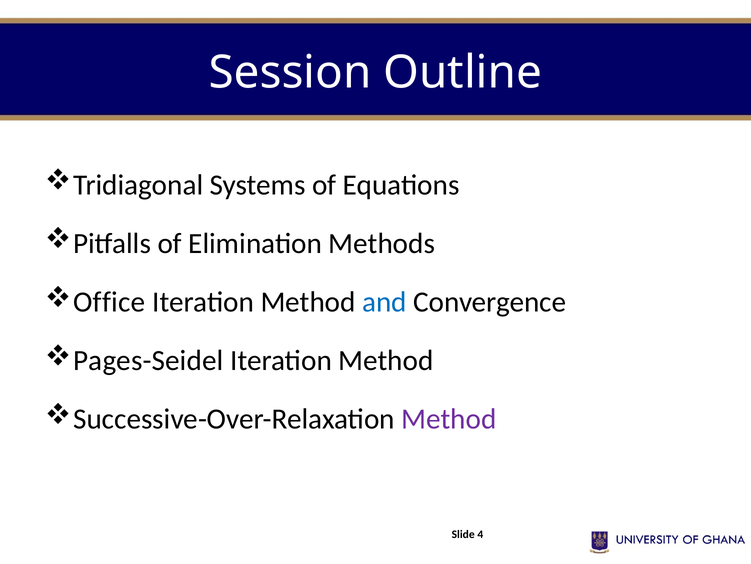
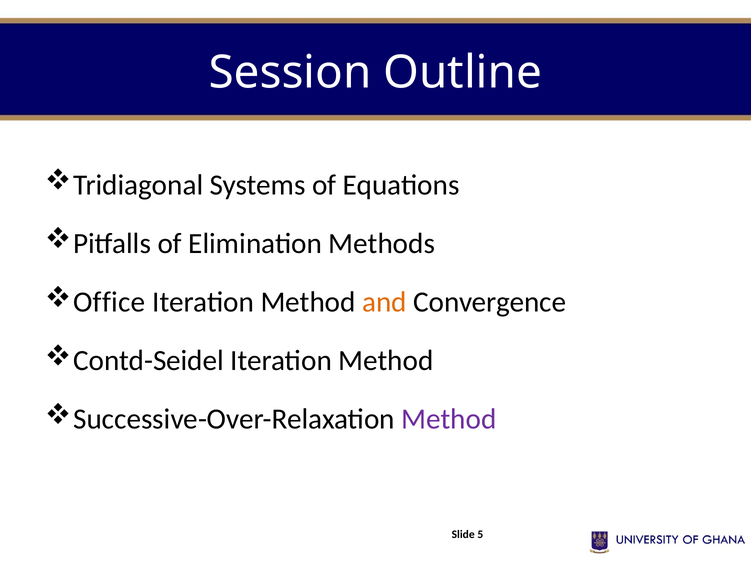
and colour: blue -> orange (385, 302)
Pages-Seidel: Pages-Seidel -> Contd-Seidel (149, 360)
4: 4 -> 5 (480, 534)
